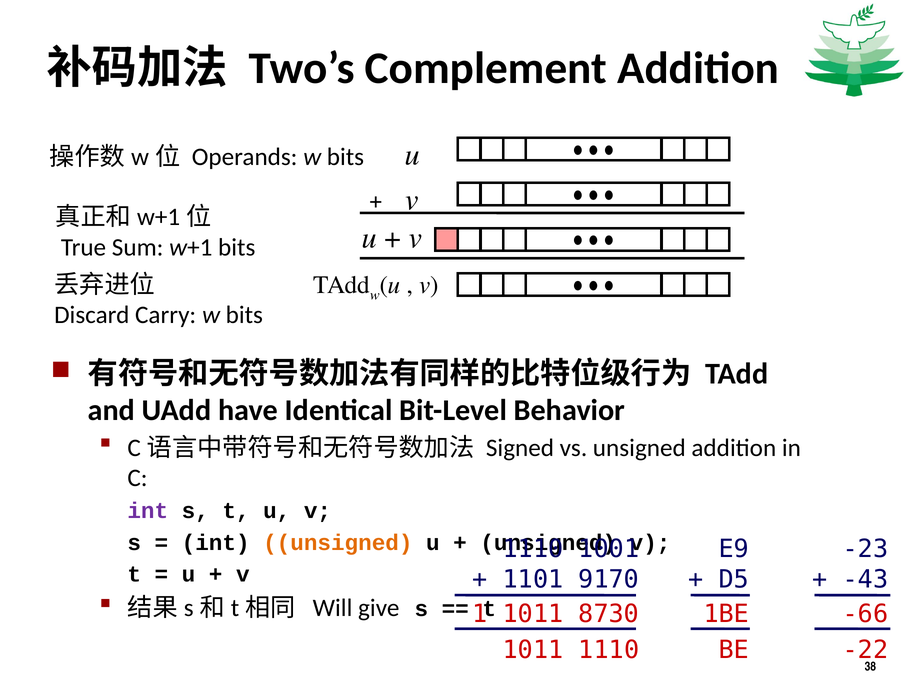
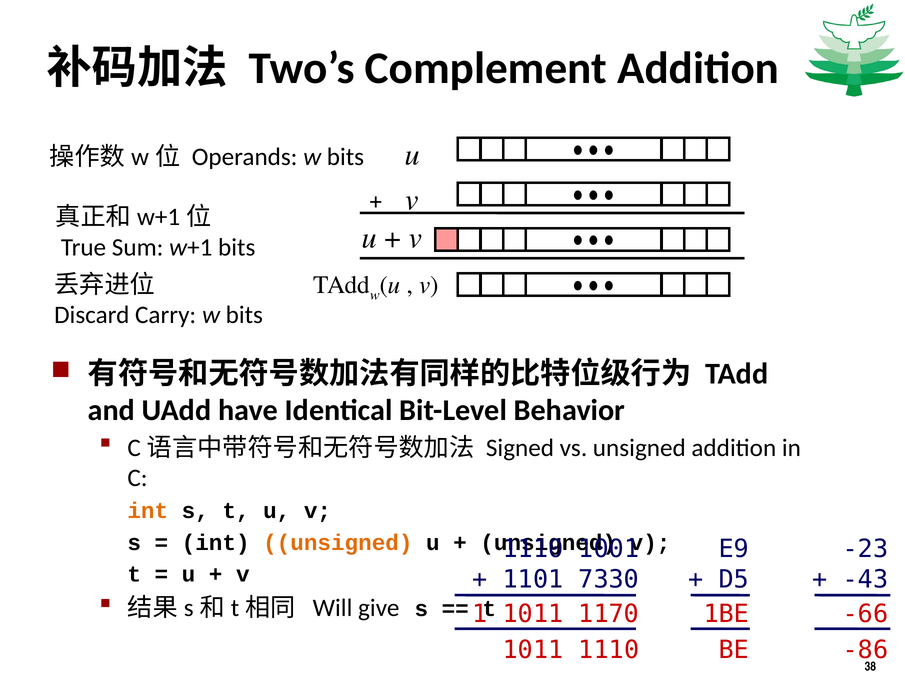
int colour: purple -> orange (148, 512)
9170: 9170 -> 7330 (609, 580)
8730: 8730 -> 1170 (609, 615)
-22: -22 -> -86 (865, 651)
